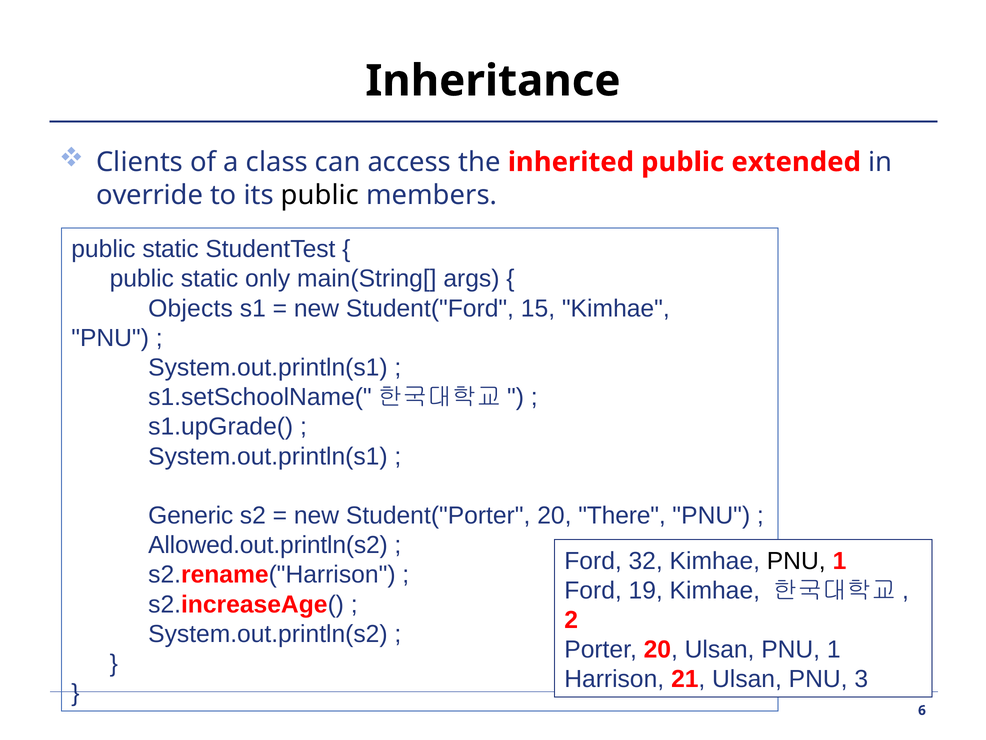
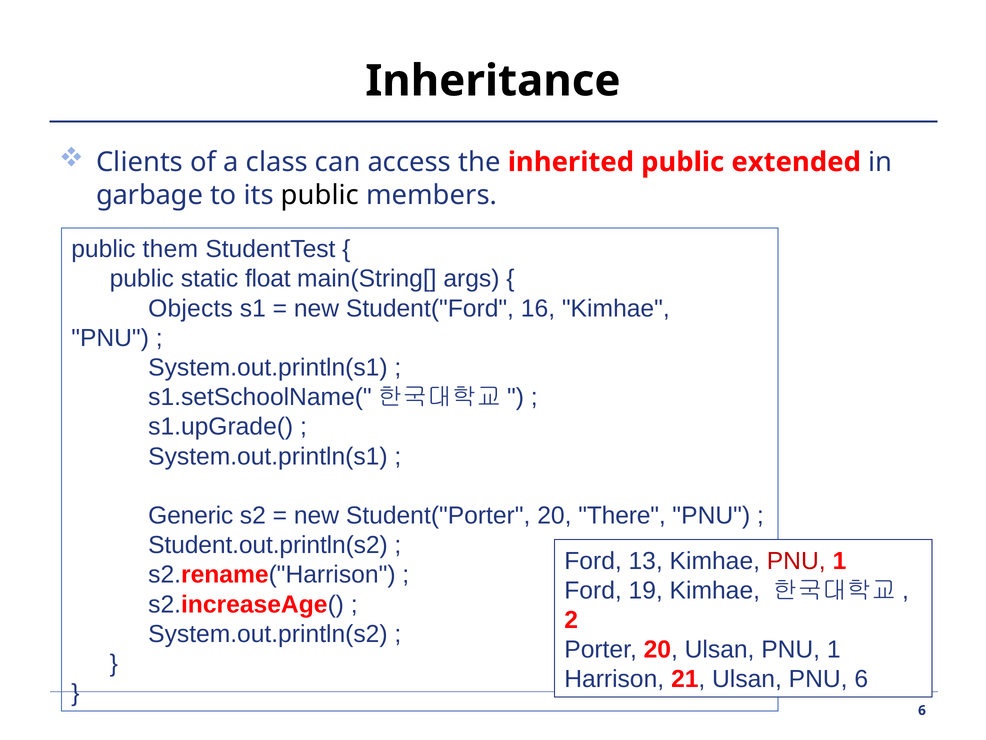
override: override -> garbage (150, 195)
static: static -> them (170, 249)
only: only -> float (268, 279)
15: 15 -> 16 (538, 308)
Allowed.out.println(s2: Allowed.out.println(s2 -> Student.out.println(s2 (268, 545)
32: 32 -> 13 (646, 561)
PNU colour: black -> red (796, 561)
PNU 3: 3 -> 6 (861, 679)
